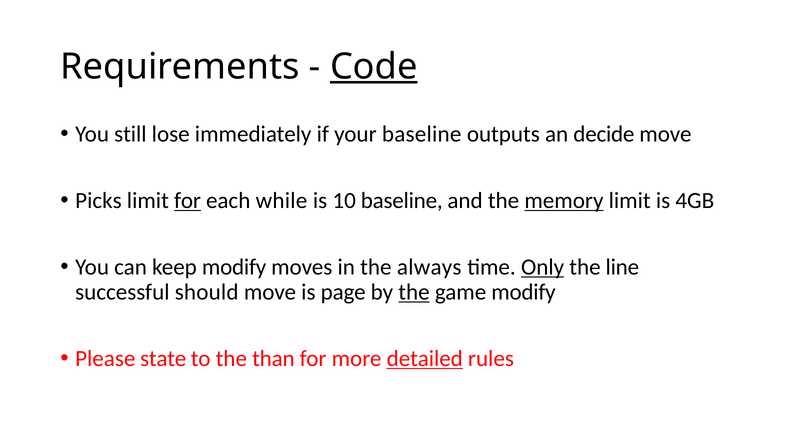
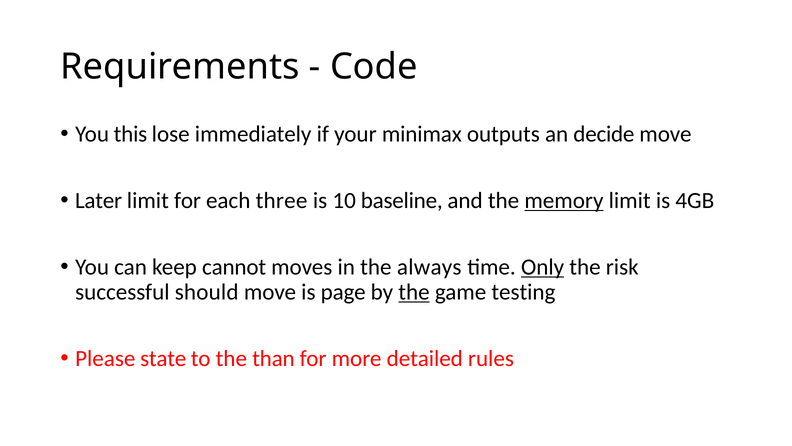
Code underline: present -> none (374, 67)
still: still -> this (130, 134)
your baseline: baseline -> minimax (422, 134)
Picks: Picks -> Later (99, 200)
for underline: present -> none (188, 200)
while: while -> three (282, 200)
keep modify: modify -> cannot (234, 267)
line: line -> risk (622, 267)
game modify: modify -> testing (523, 292)
detailed underline: present -> none (425, 358)
